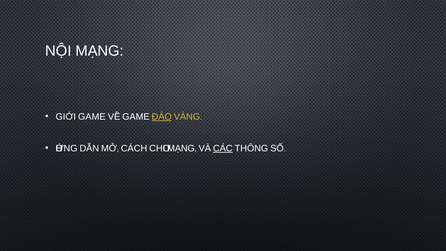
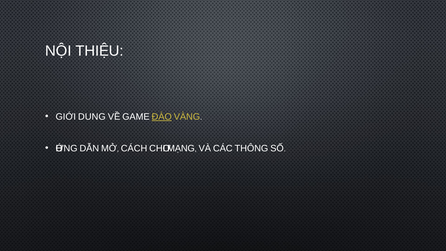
NỘI MẠNG: MẠNG -> THIỆU (100, 51)
GIỚI GAME: GAME -> DUNG (92, 117)
CÁC underline: present -> none (223, 148)
